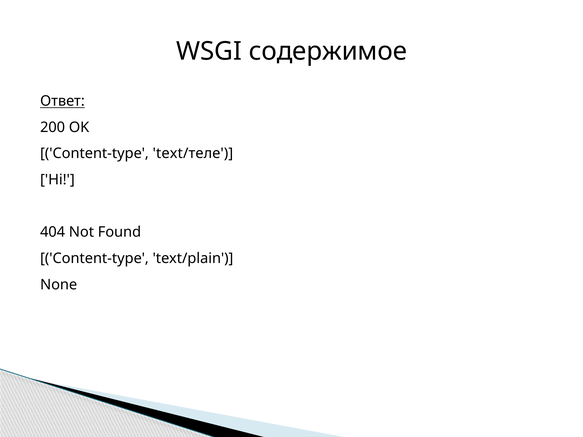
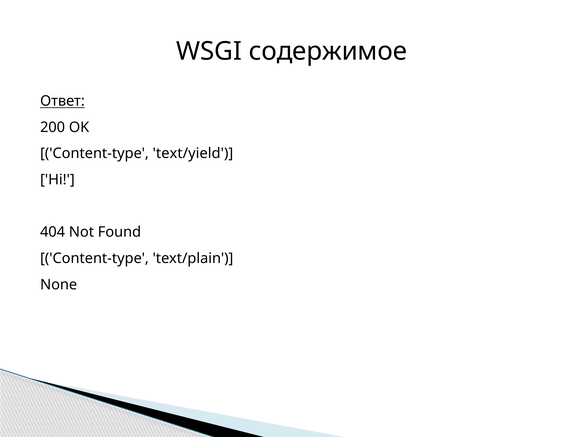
text/теле: text/теле -> text/yield (193, 154)
